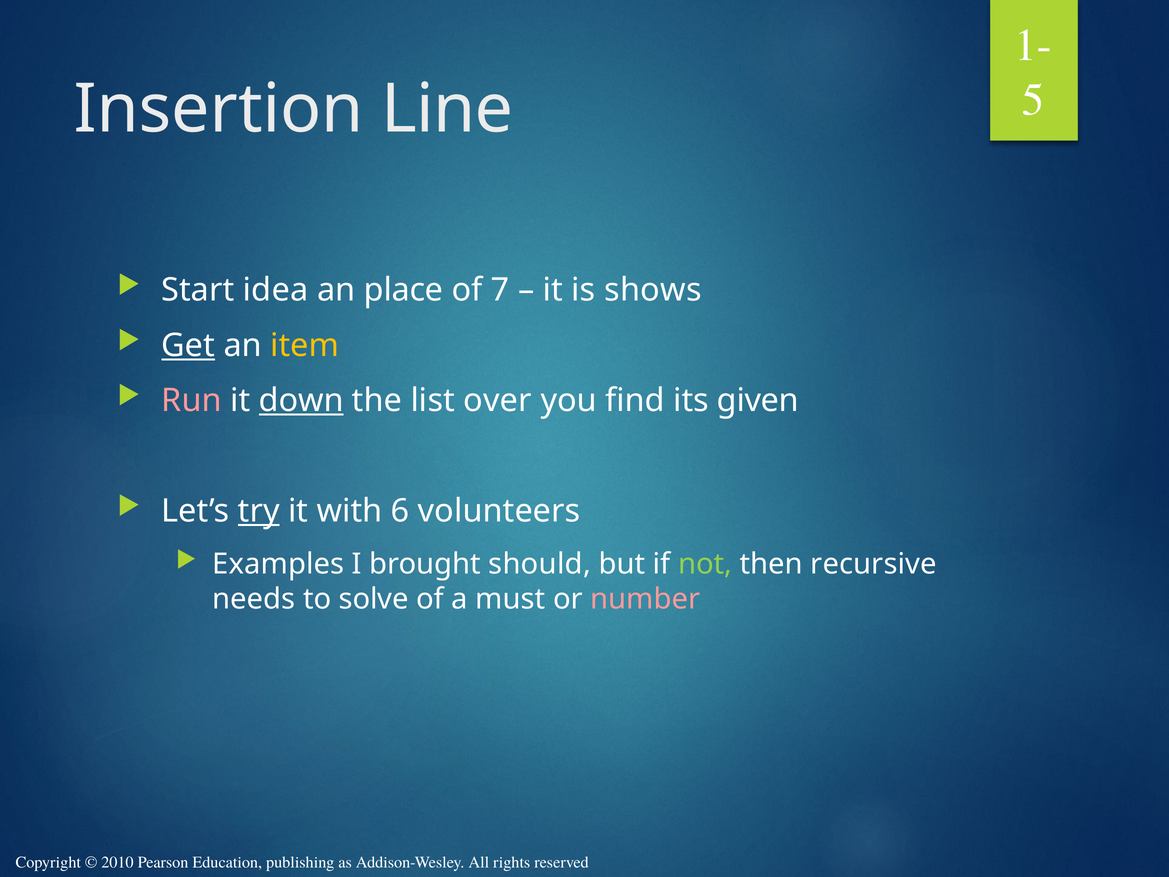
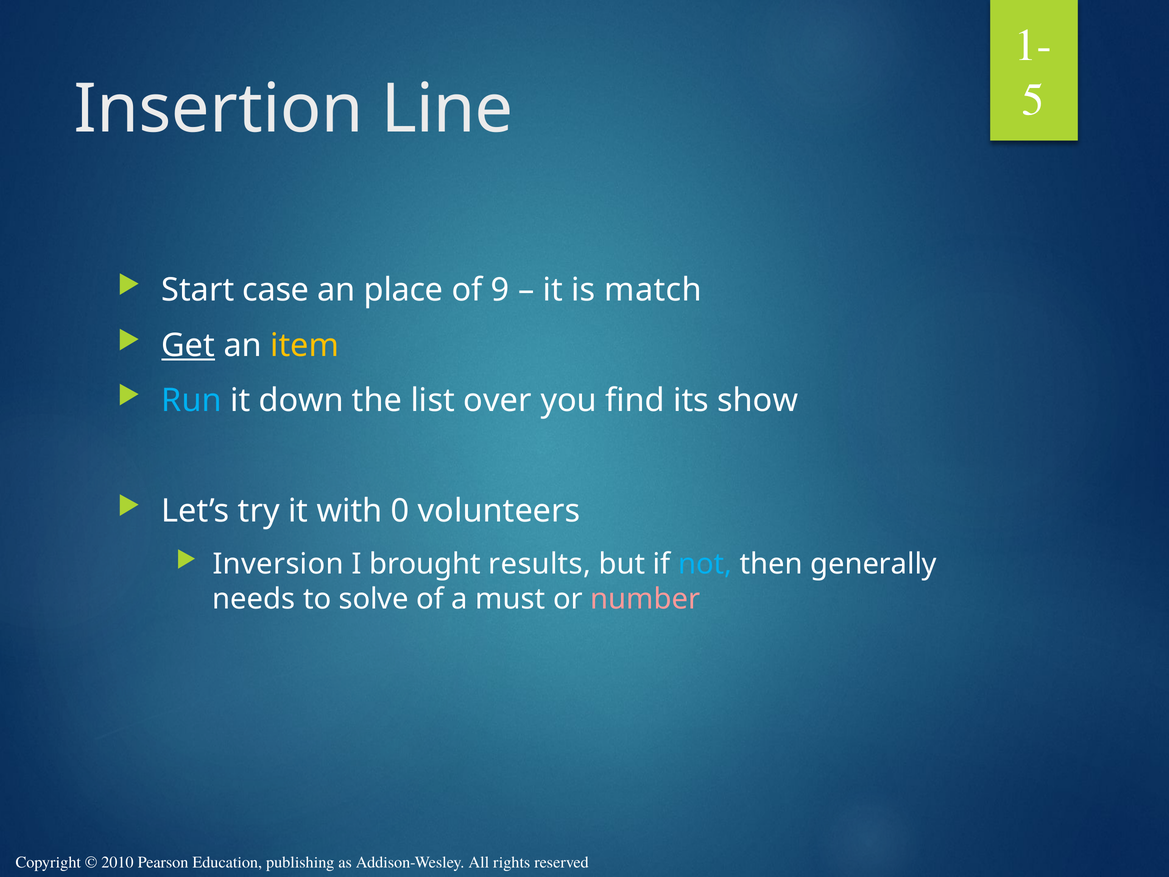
idea: idea -> case (276, 290)
7: 7 -> 9 (500, 290)
shows: shows -> match (653, 290)
Run colour: pink -> light blue (192, 401)
down underline: present -> none (301, 401)
given: given -> show (758, 401)
try underline: present -> none (259, 511)
6: 6 -> 0 (400, 511)
Examples: Examples -> Inversion (278, 564)
should: should -> results (540, 564)
not colour: light green -> light blue (705, 564)
recursive: recursive -> generally (874, 564)
